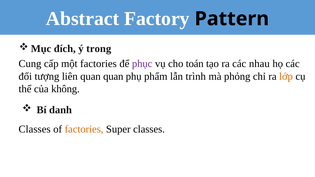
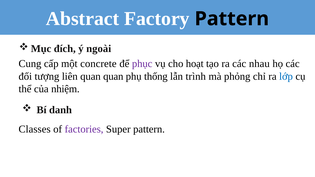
trong: trong -> ngoài (99, 49)
một factories: factories -> concrete (98, 64)
toán: toán -> hoạt (195, 64)
phẩm: phẩm -> thống (156, 76)
lớp colour: orange -> blue (286, 76)
không: không -> nhiệm (65, 89)
factories colour: orange -> purple (84, 129)
Super classes: classes -> pattern (149, 129)
